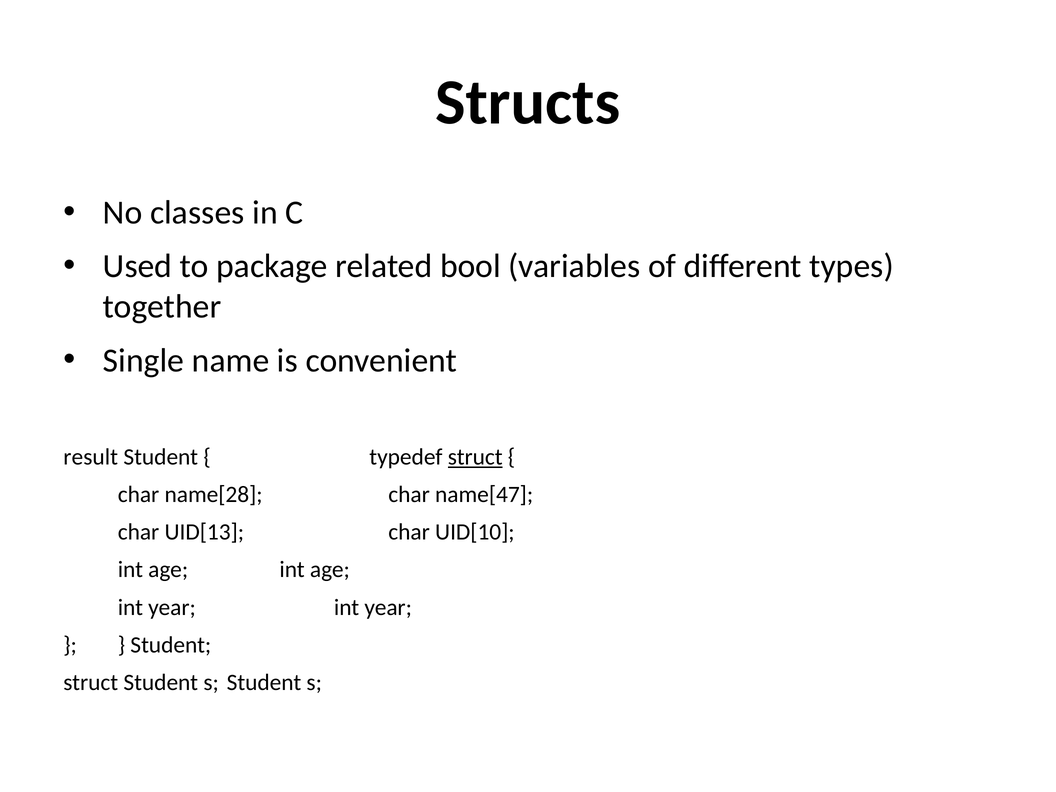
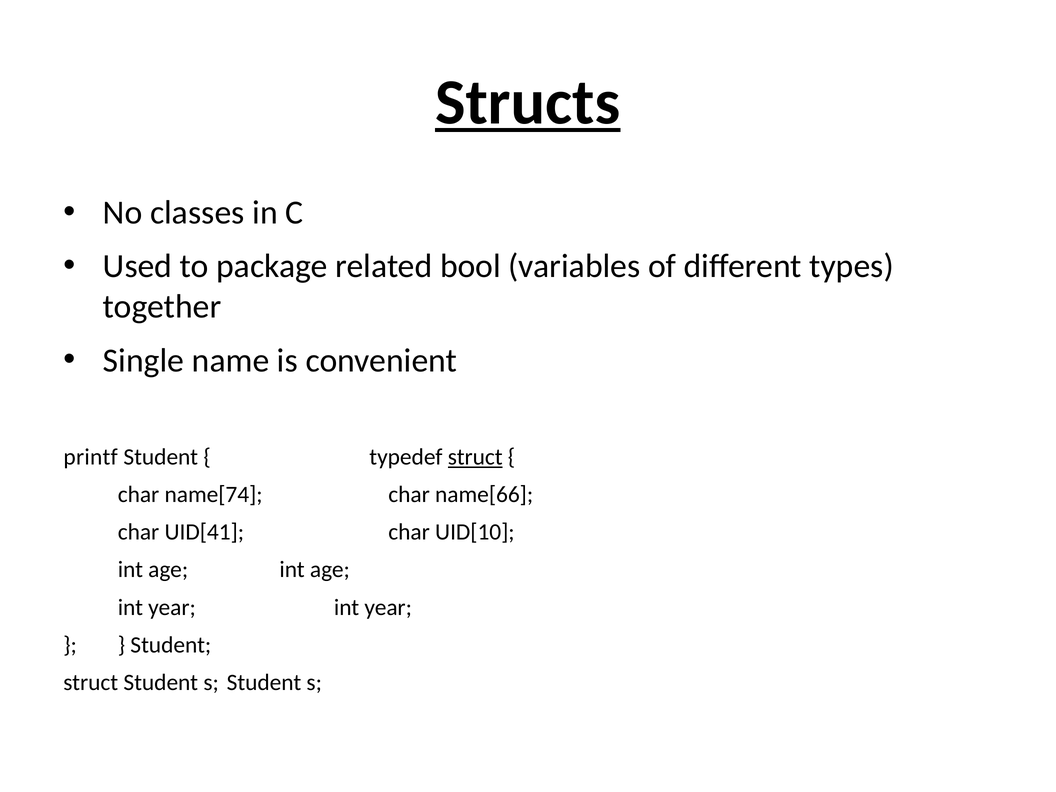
Structs underline: none -> present (528, 102)
result: result -> printf (91, 457)
name[28: name[28 -> name[74 (214, 495)
name[47: name[47 -> name[66 (484, 495)
UID[13: UID[13 -> UID[41 (204, 532)
